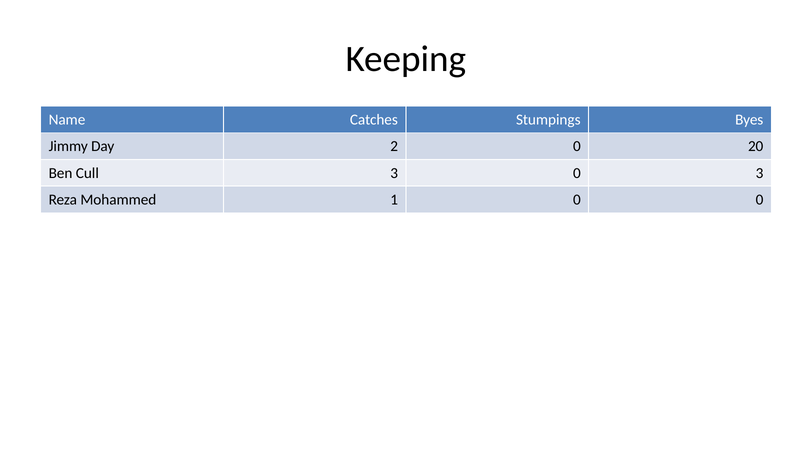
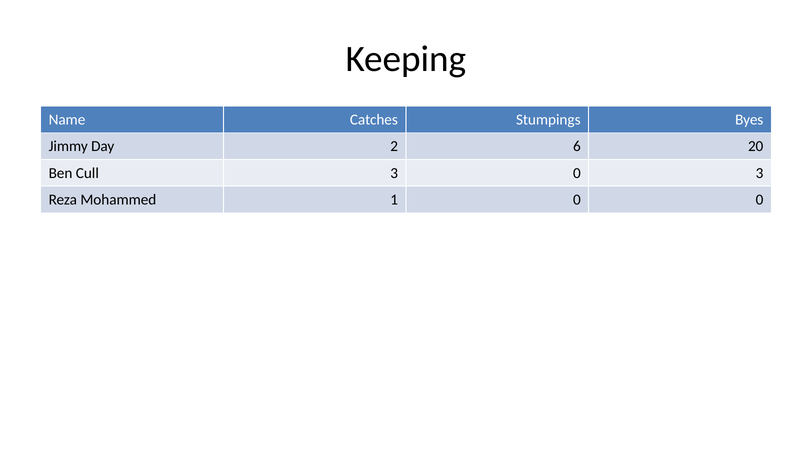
2 0: 0 -> 6 (577, 146)
